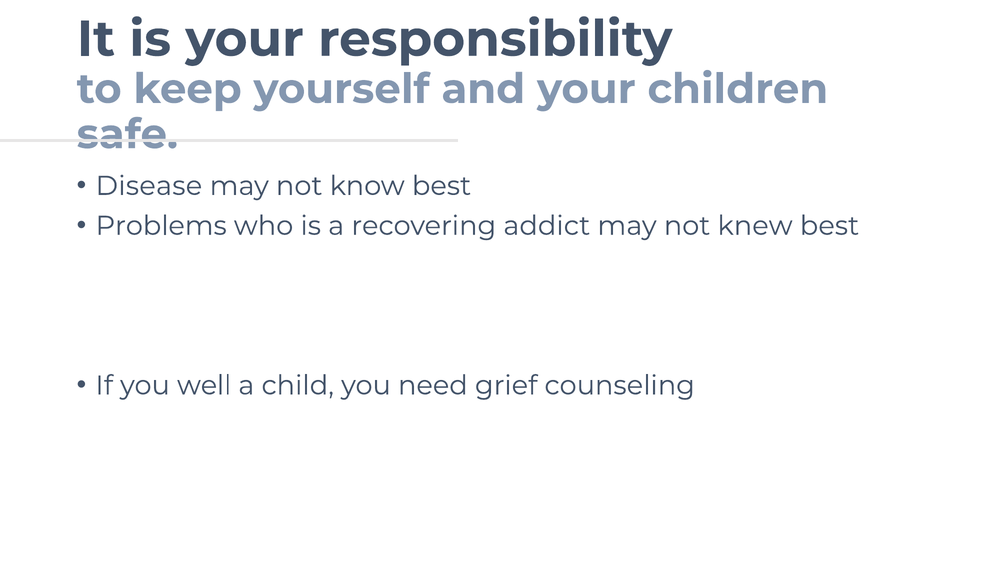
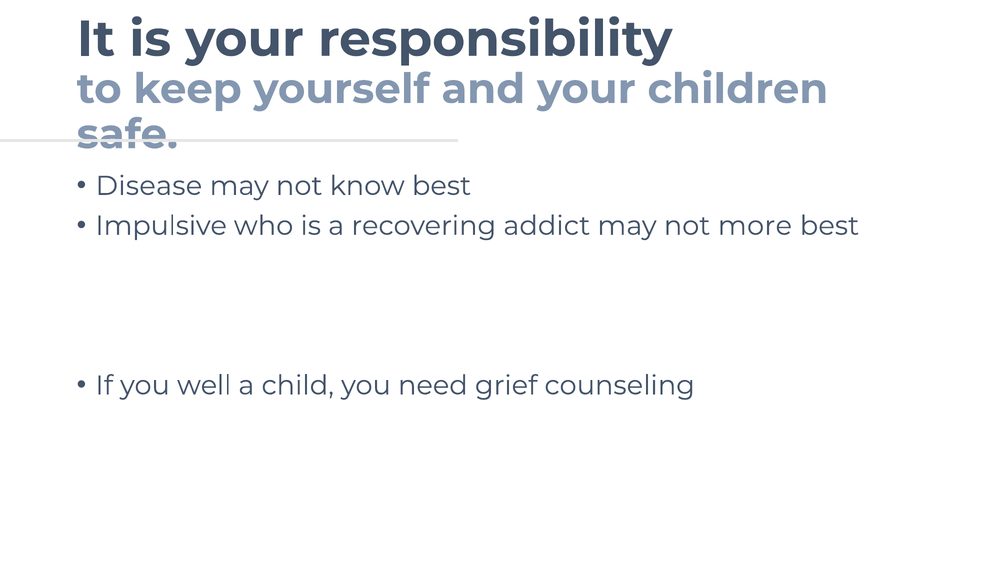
Problems: Problems -> Impulsive (161, 226)
knew: knew -> more (755, 226)
